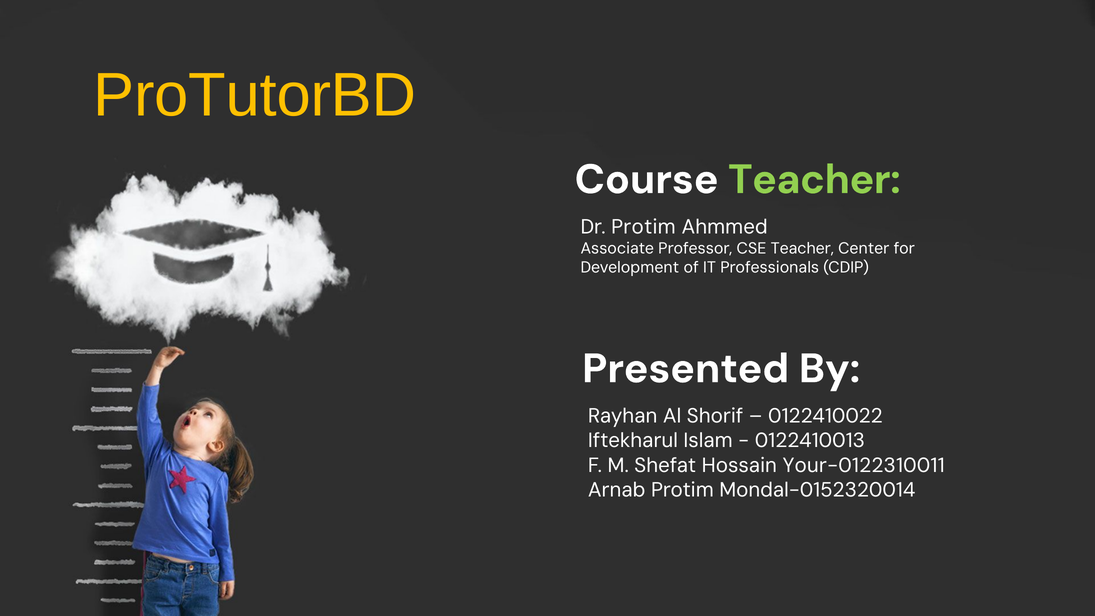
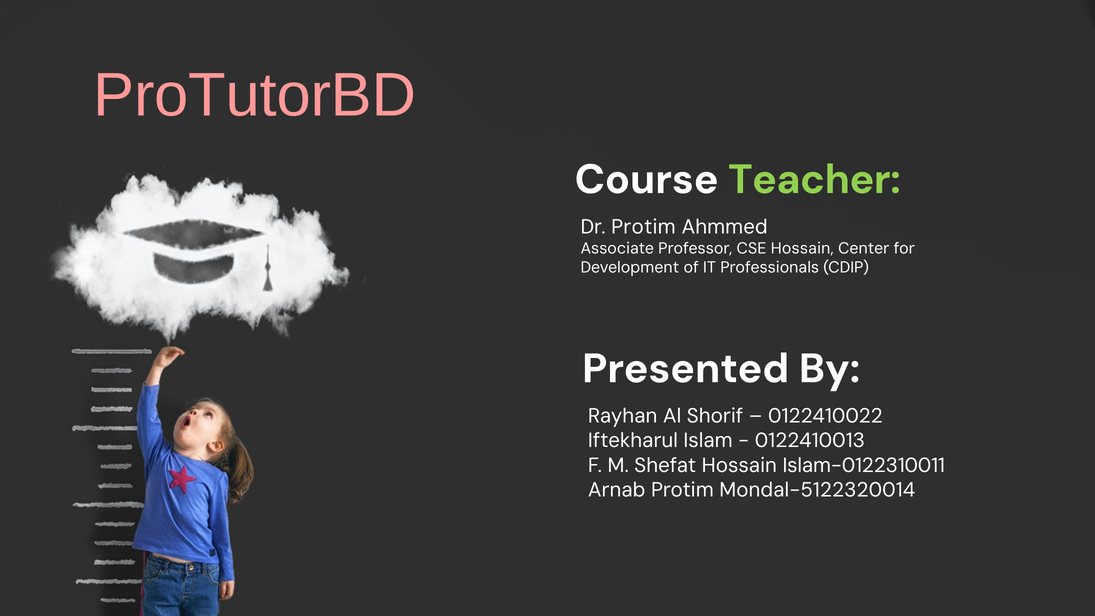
ProTutorBD colour: yellow -> pink (255, 96)
CSE Teacher: Teacher -> Hossain (802, 248)
Your-0122310011: Your-0122310011 -> Islam-0122310011 (864, 465)
Mondal-0152320014: Mondal-0152320014 -> Mondal-5122320014 (817, 490)
